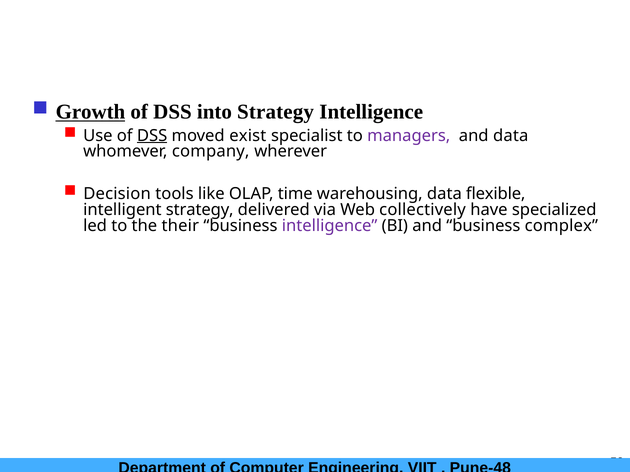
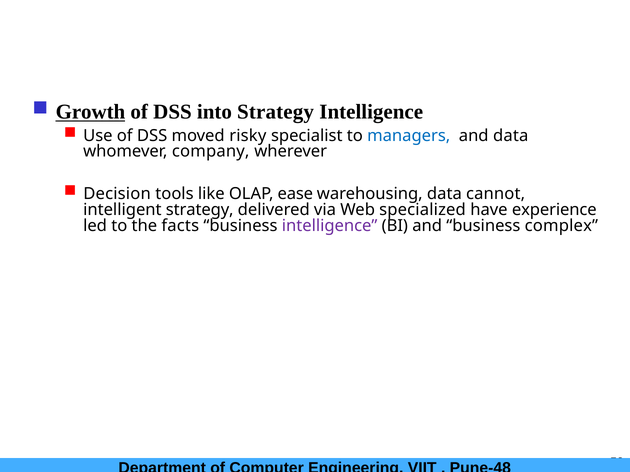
DSS underline: present -> none (152, 136)
exist: exist -> risky (248, 136)
managers colour: purple -> blue (409, 136)
time: time -> ease (295, 194)
flexible: flexible -> cannot (496, 194)
collectively: collectively -> specialized (423, 210)
specialized: specialized -> experience (554, 210)
their: their -> facts (180, 226)
